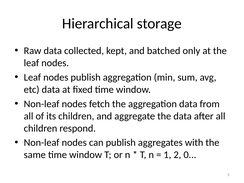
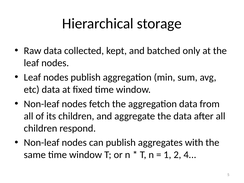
0: 0 -> 4 (190, 155)
